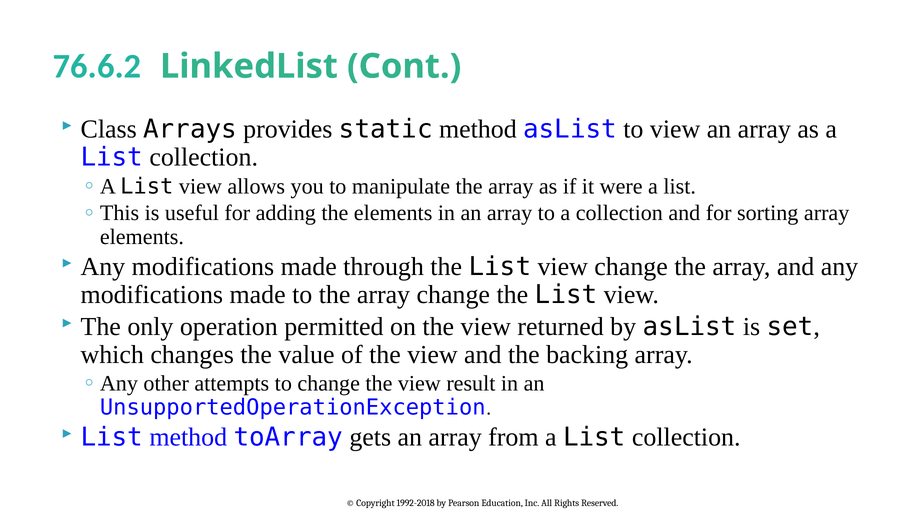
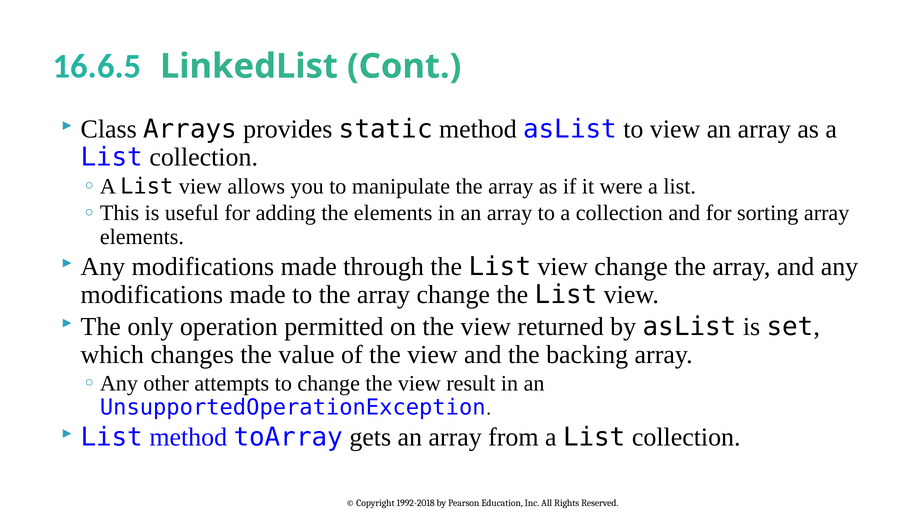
76.6.2: 76.6.2 -> 16.6.5 (97, 66)
